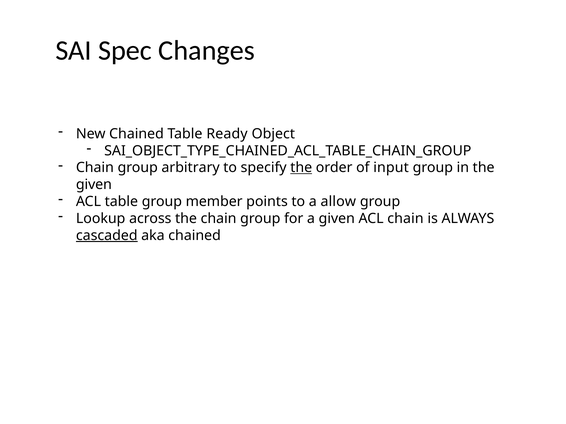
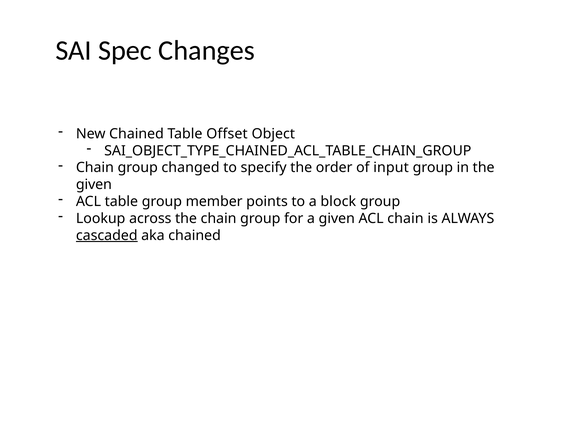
Ready: Ready -> Offset (227, 134)
arbitrary: arbitrary -> changed (191, 168)
the underline: present -> none (301, 168)
allow: allow -> block (338, 202)
